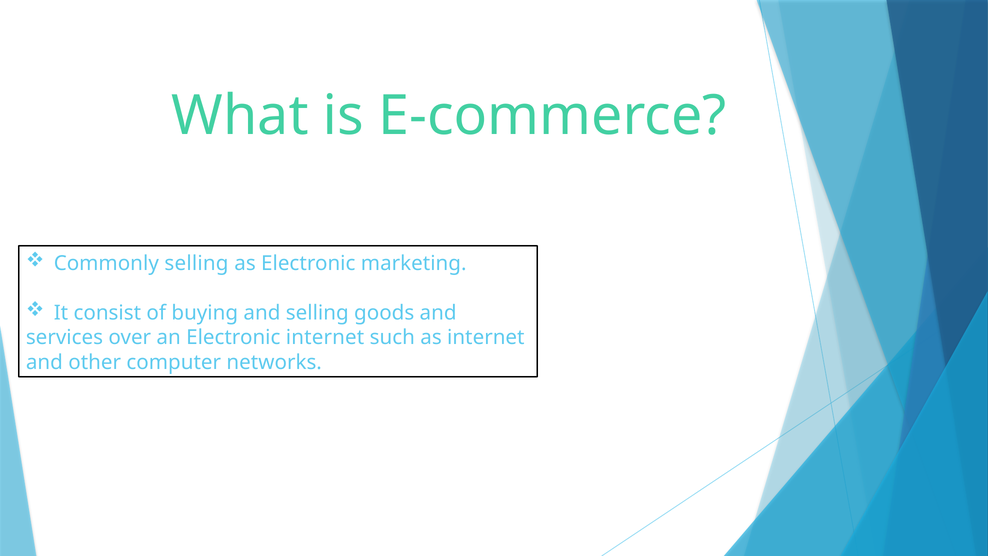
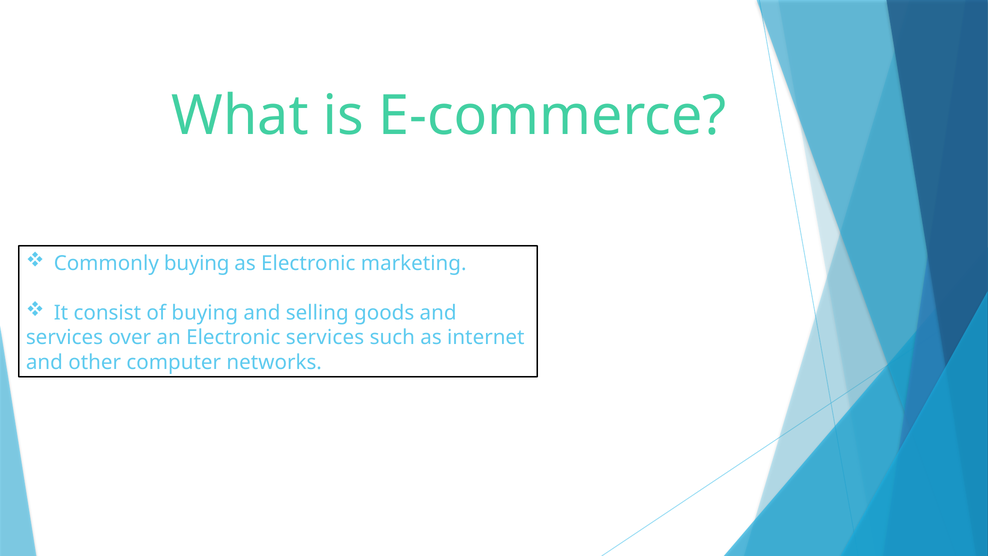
Commonly selling: selling -> buying (197, 263)
Electronic internet: internet -> services (325, 337)
